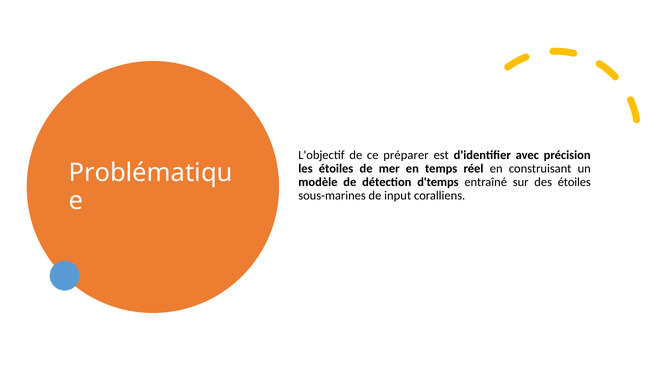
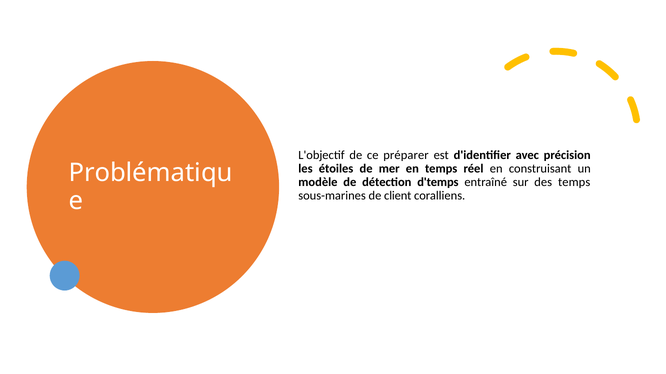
des étoiles: étoiles -> temps (574, 182)
input: input -> client (398, 196)
